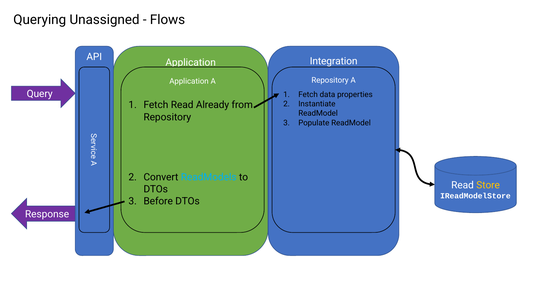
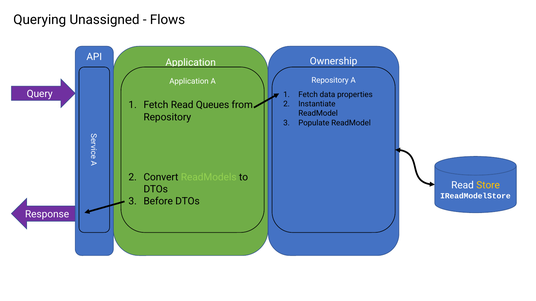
Integration: Integration -> Ownership (334, 61)
Already: Already -> Queues (213, 105)
ReadModels colour: light blue -> light green (209, 178)
